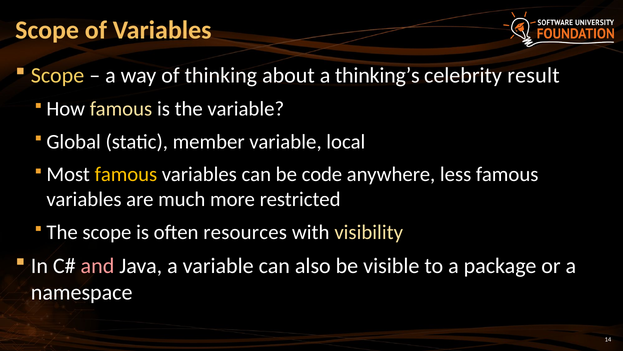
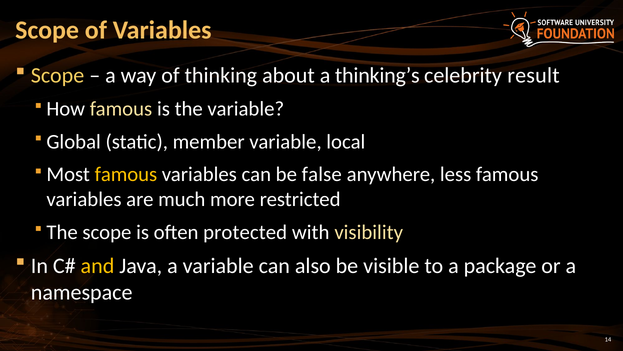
code: code -> false (322, 174)
resources: resources -> protected (245, 232)
and colour: pink -> yellow (97, 266)
